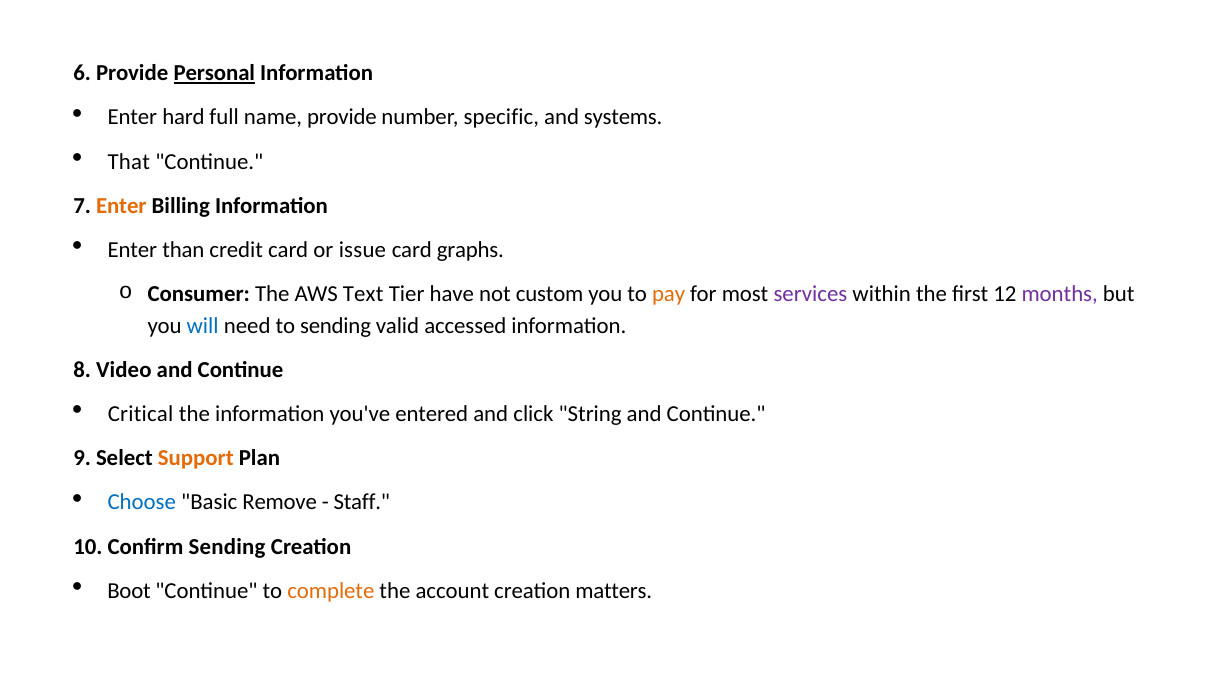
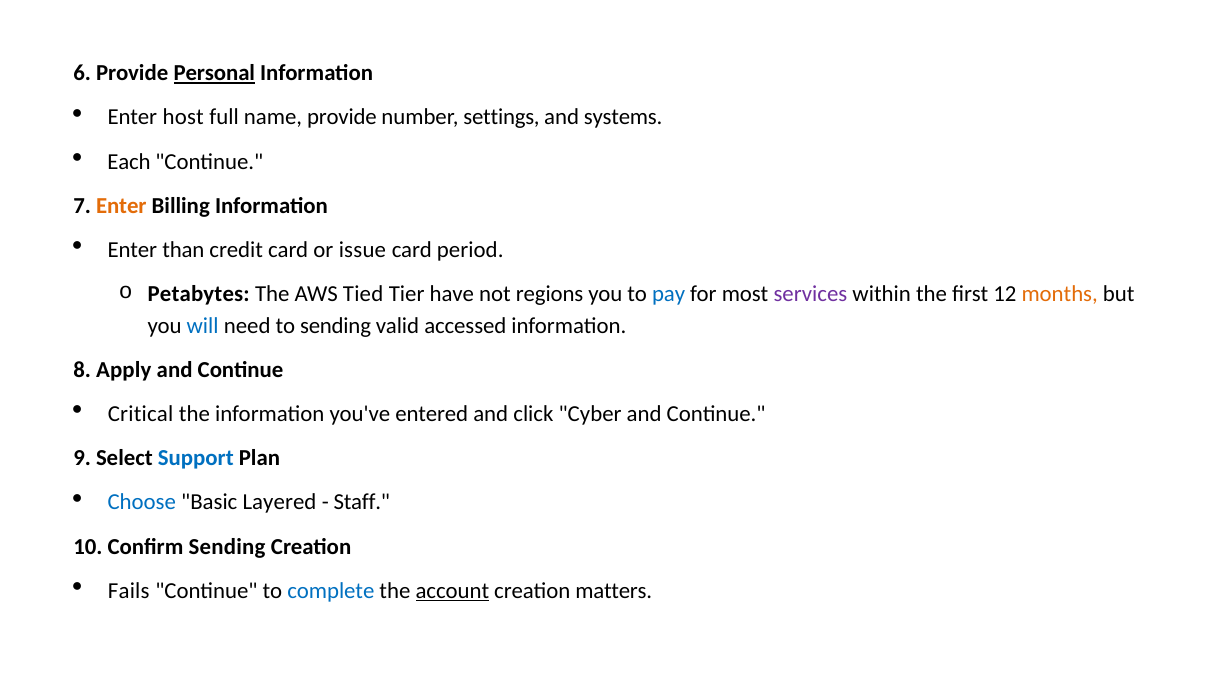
hard: hard -> host (183, 117)
specific: specific -> settings (502, 117)
That: That -> Each (129, 162)
graphs: graphs -> period (470, 250)
Consumer: Consumer -> Petabytes (199, 294)
Text: Text -> Tied (363, 294)
custom: custom -> regions (550, 294)
pay colour: orange -> blue (669, 294)
months colour: purple -> orange (1060, 294)
Video: Video -> Apply (124, 370)
String: String -> Cyber (590, 414)
Support colour: orange -> blue (196, 458)
Remove: Remove -> Layered (280, 503)
Boot: Boot -> Fails (129, 591)
complete colour: orange -> blue (331, 591)
account underline: none -> present (452, 591)
